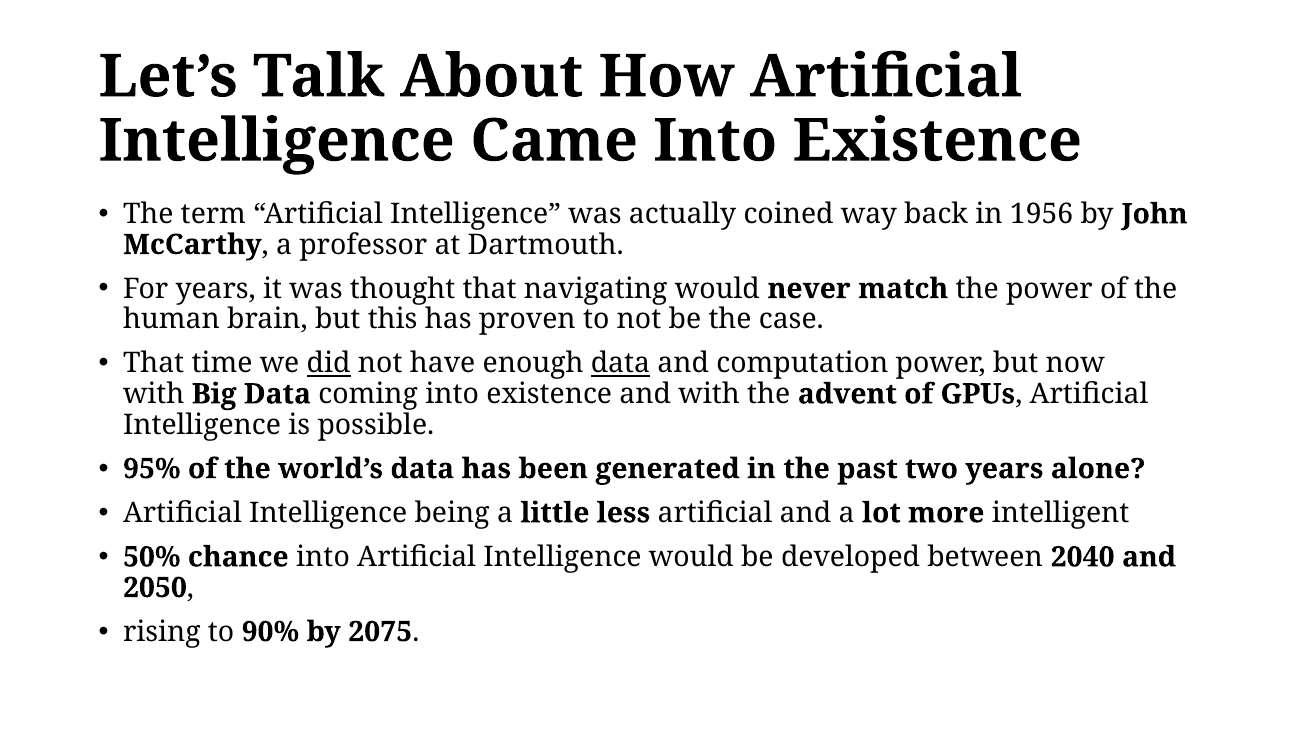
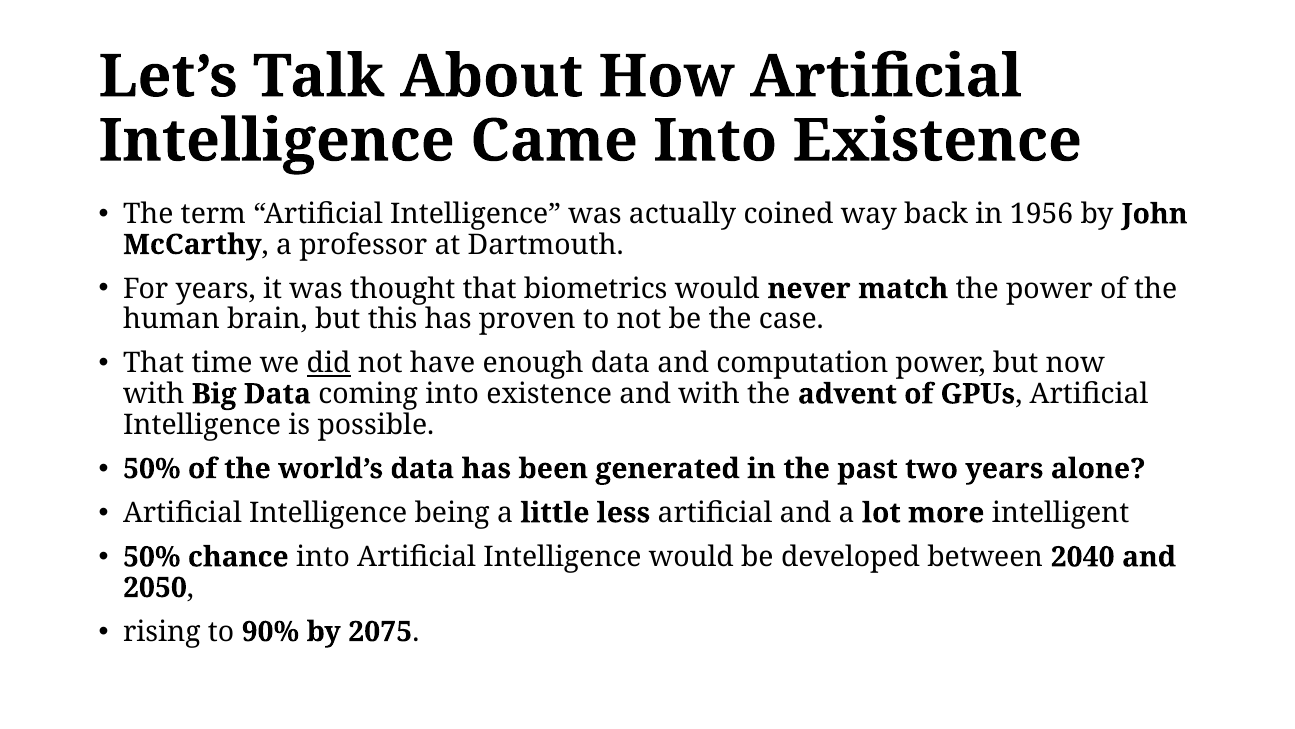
navigating: navigating -> biometrics (596, 289)
data underline: present -> none (620, 363)
95%: 95% -> 50% (152, 469)
